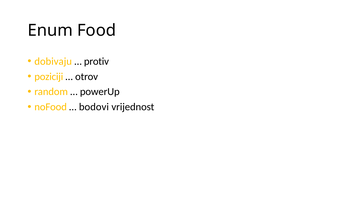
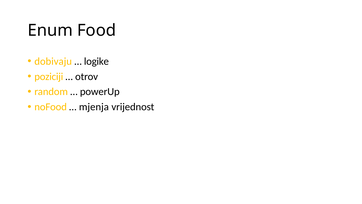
protiv: protiv -> logike (96, 61)
bodovi: bodovi -> mjenja (94, 107)
